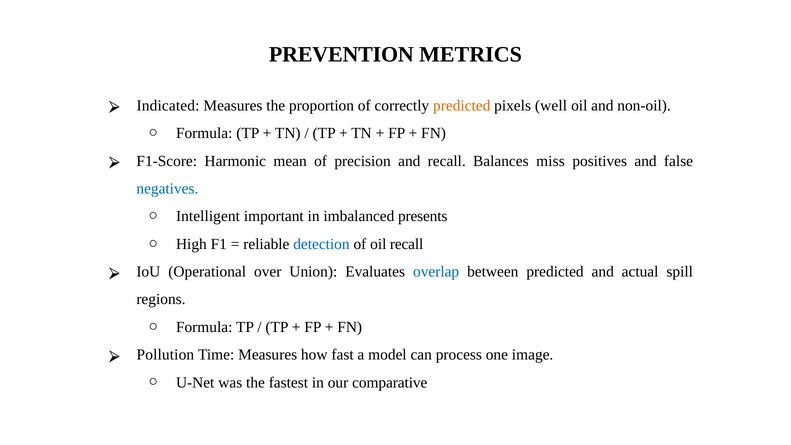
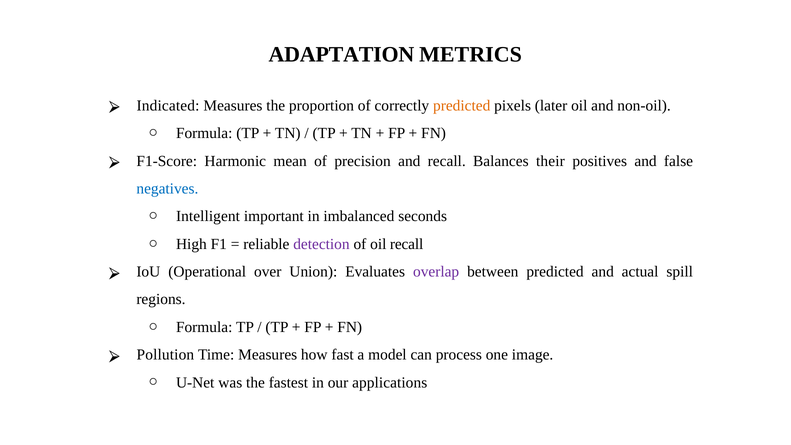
PREVENTION: PREVENTION -> ADAPTATION (341, 55)
well: well -> later (551, 106)
miss: miss -> their (550, 161)
presents: presents -> seconds (423, 216)
detection colour: blue -> purple (321, 244)
overlap colour: blue -> purple (436, 272)
comparative: comparative -> applications (390, 382)
